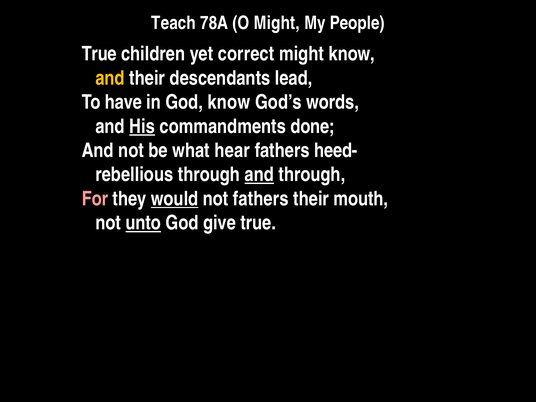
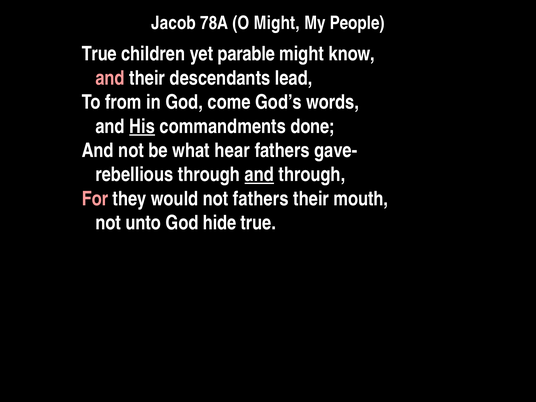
Teach: Teach -> Jacob (174, 23)
correct: correct -> parable (246, 54)
and colour: yellow -> pink (110, 78)
have: have -> from (123, 102)
God know: know -> come (229, 102)
heed-: heed- -> gave- (336, 151)
would underline: present -> none (175, 199)
unto underline: present -> none (143, 223)
give: give -> hide (220, 223)
